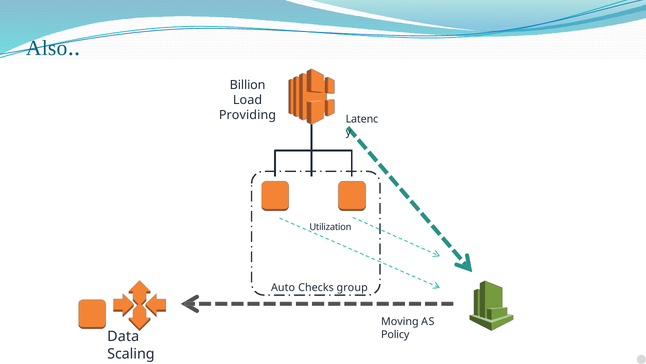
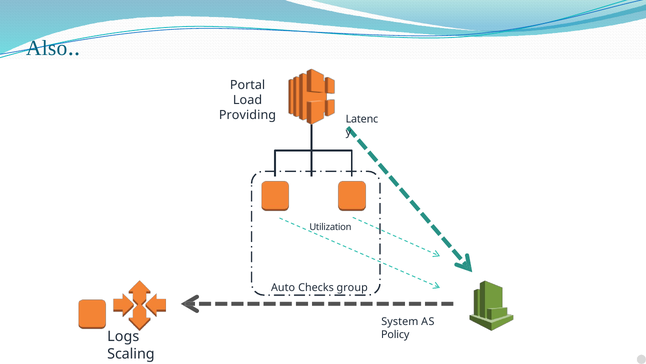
Billion: Billion -> Portal (248, 85)
Moving: Moving -> System (400, 321)
Data: Data -> Logs (123, 336)
